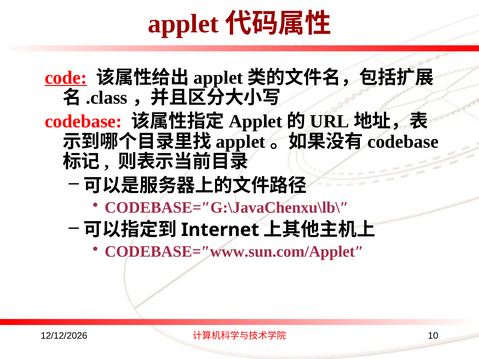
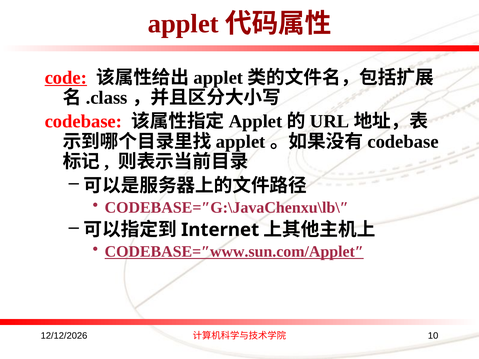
CODEBASE=″www.sun.com/Applet″ underline: none -> present (234, 252)
